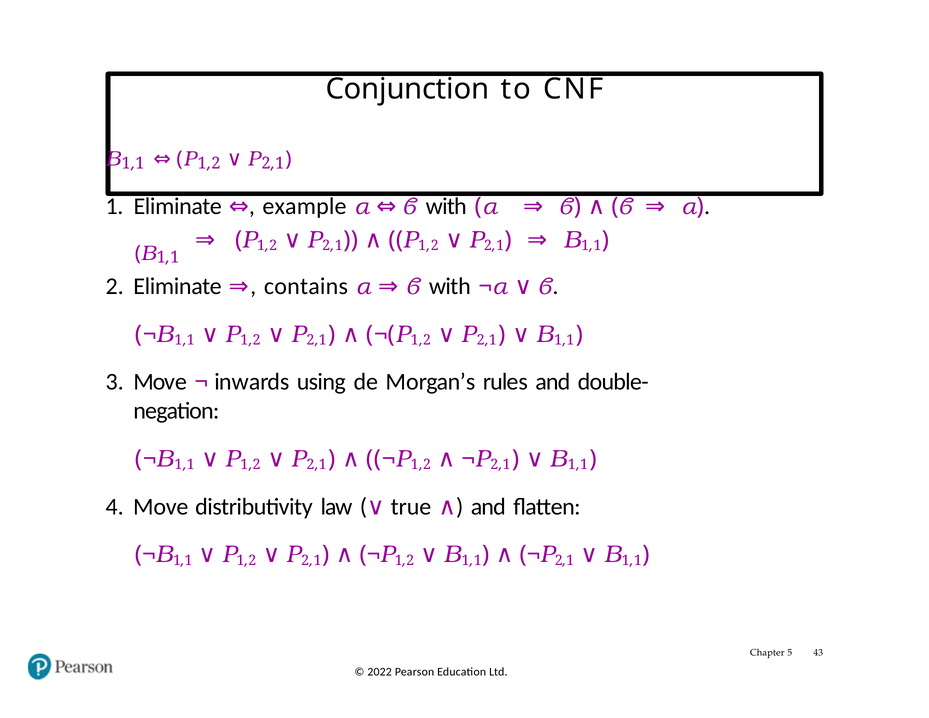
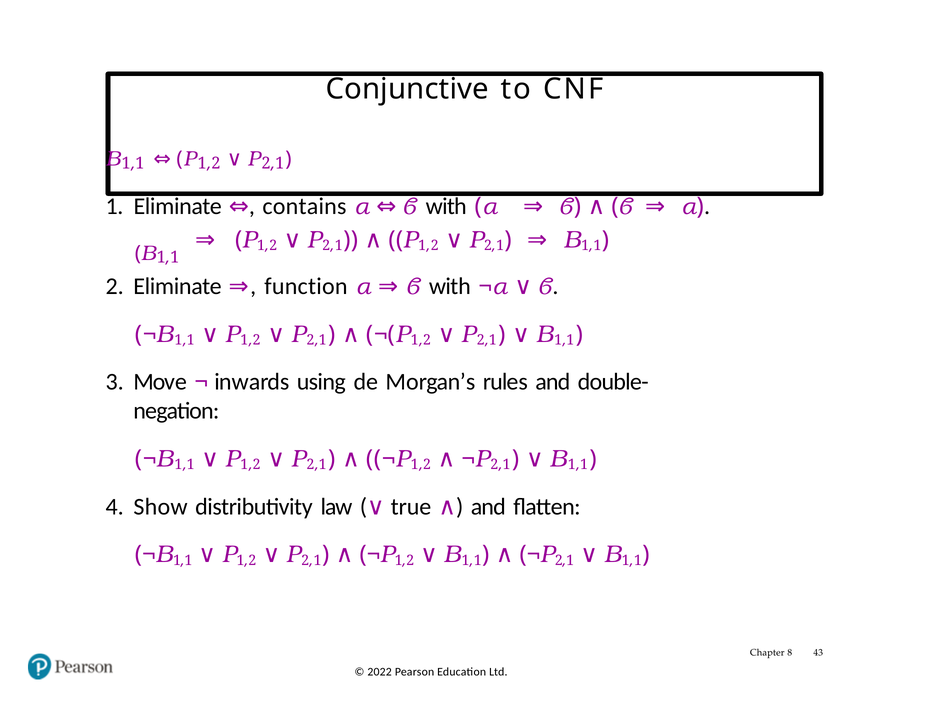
Conjunction: Conjunction -> Conjunctive (407, 89)
example: example -> contains (304, 206)
contains: contains -> function (306, 286)
Move: Move -> Show (161, 507)
5: 5 -> 8 (790, 652)
